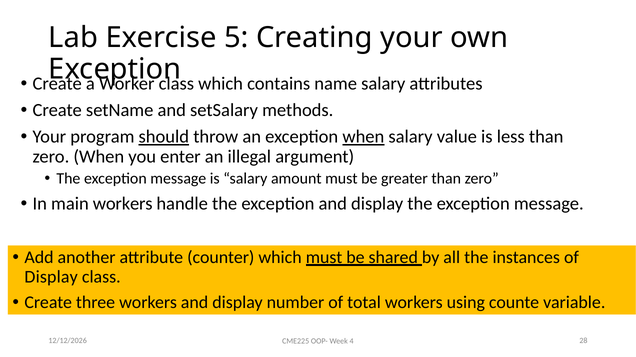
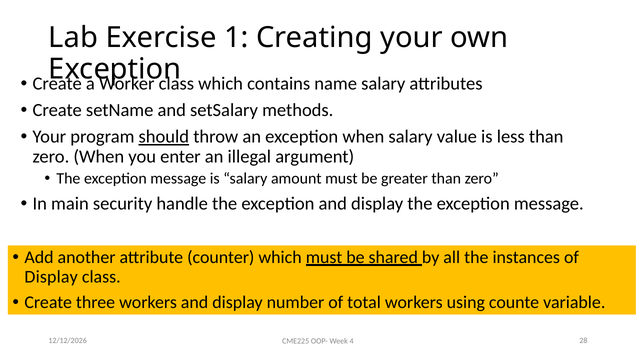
5: 5 -> 1 (236, 38)
when underline: present -> none (363, 137)
main workers: workers -> security (123, 204)
